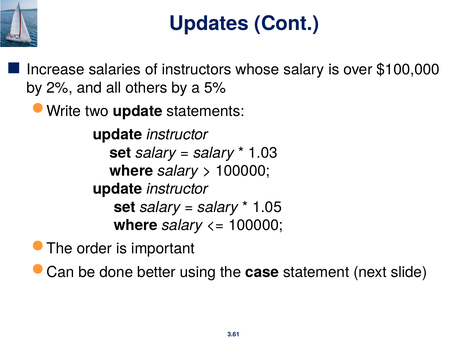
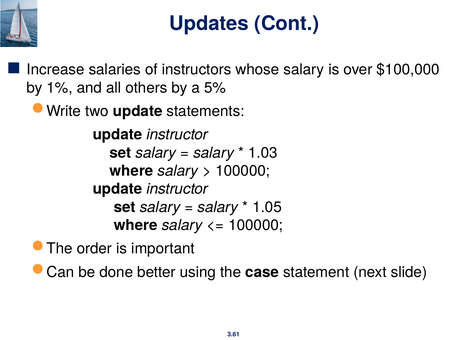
2%: 2% -> 1% (60, 88)
